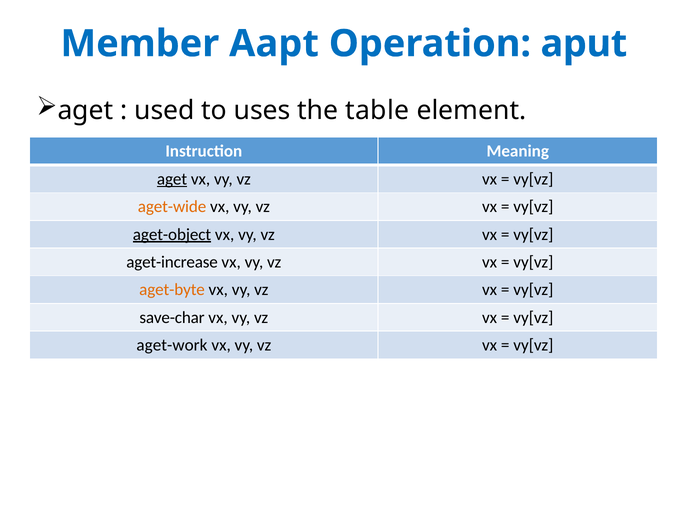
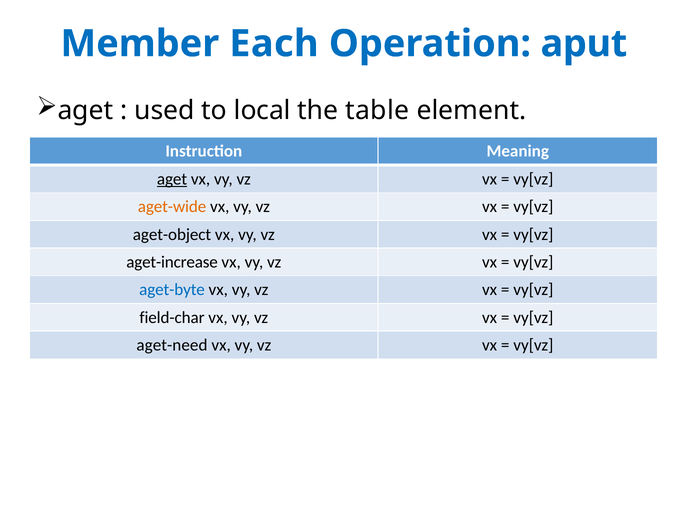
Aapt: Aapt -> Each (274, 44)
uses: uses -> local (262, 110)
aget-object underline: present -> none (172, 235)
aget-byte colour: orange -> blue (172, 290)
save-char: save-char -> field-char (172, 318)
aget-work: aget-work -> aget-need (172, 345)
